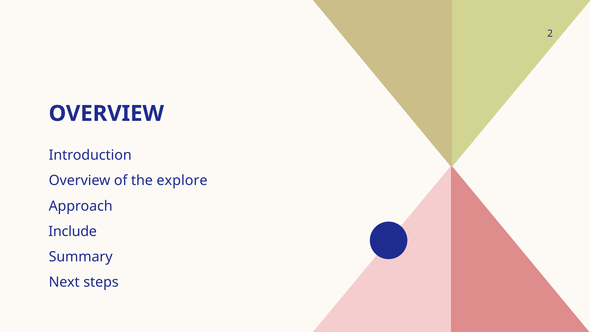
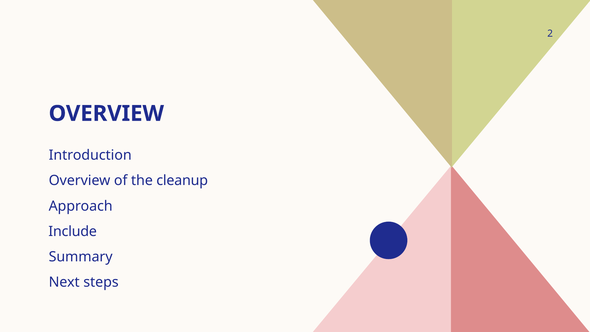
explore: explore -> cleanup (182, 181)
